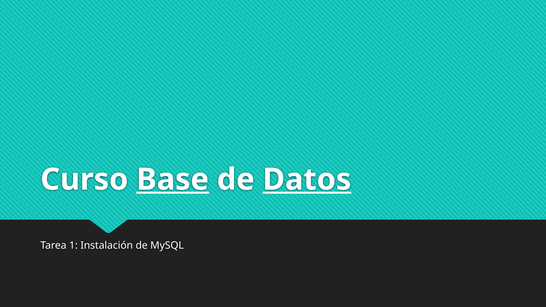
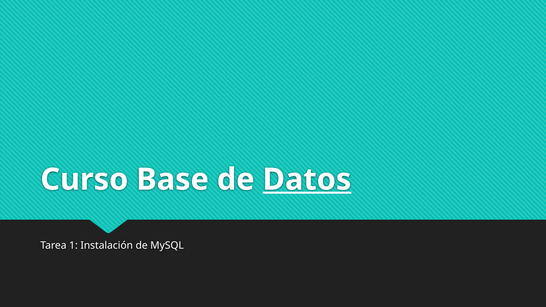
Base underline: present -> none (173, 180)
